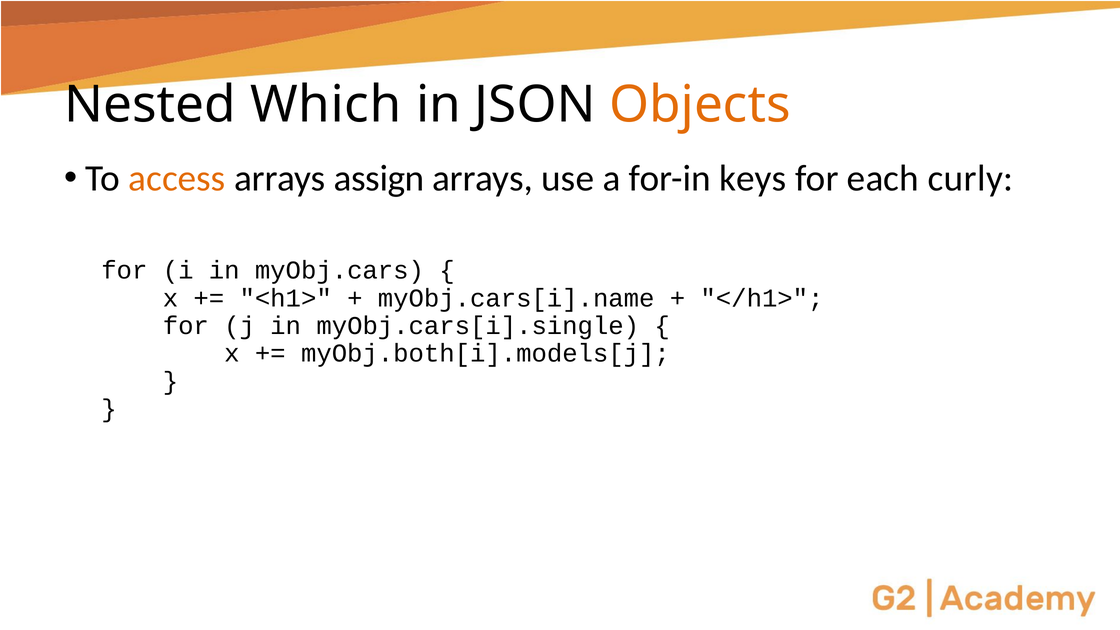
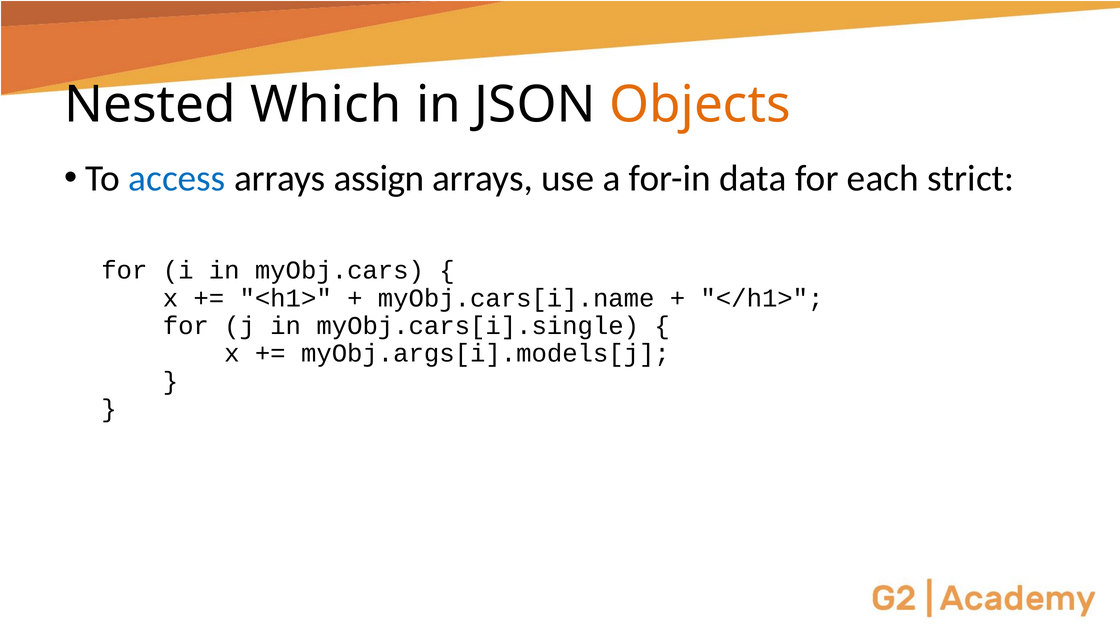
access colour: orange -> blue (177, 178)
keys: keys -> data (753, 178)
curly: curly -> strict (971, 178)
myObj.both[i].models[j: myObj.both[i].models[j -> myObj.args[i].models[j (485, 353)
